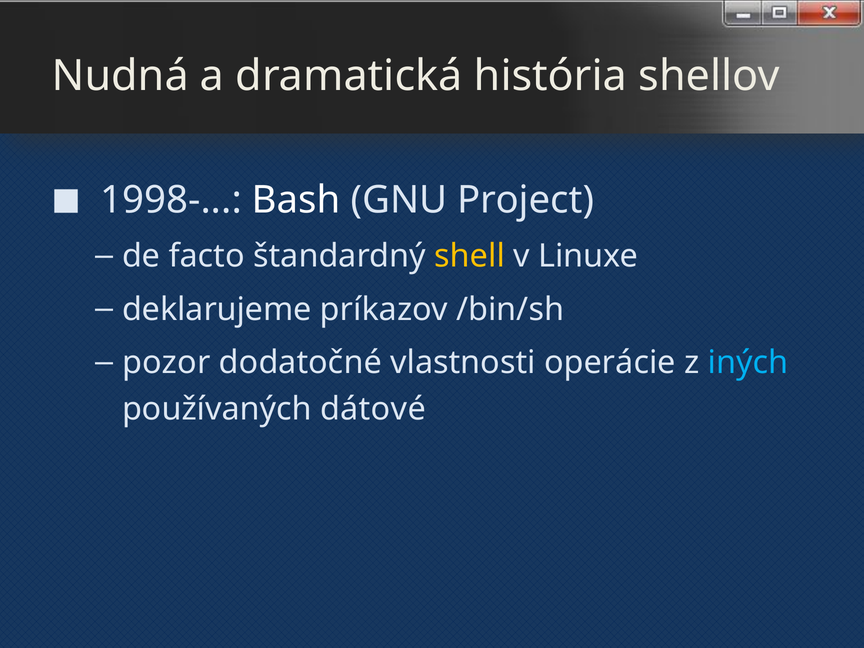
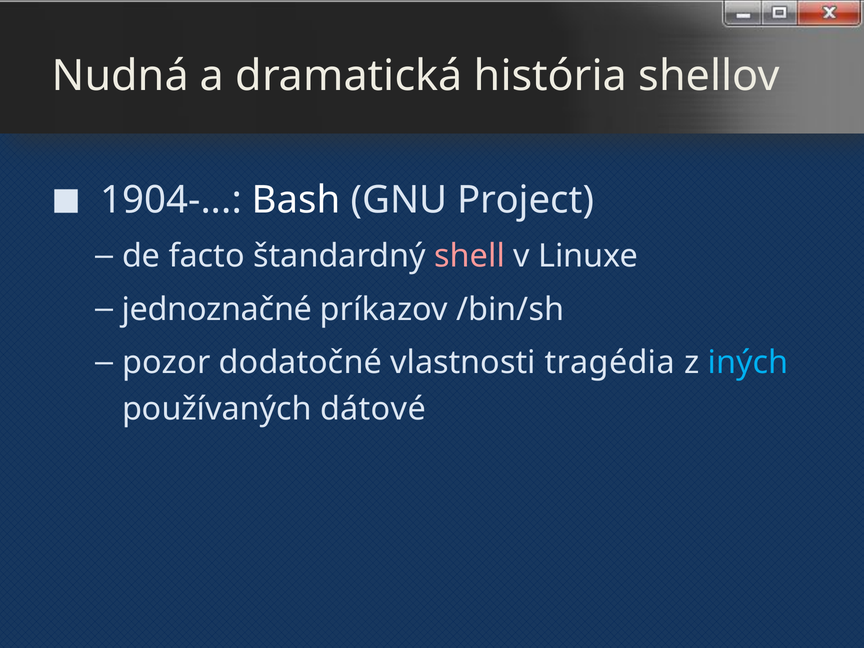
1998-: 1998- -> 1904- (171, 200)
shell colour: yellow -> pink (470, 256)
deklarujeme: deklarujeme -> jednoznačné (217, 309)
operácie: operácie -> tragédia (610, 363)
